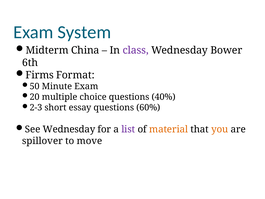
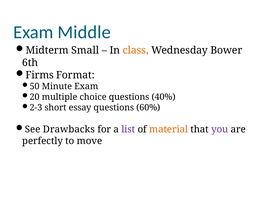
System: System -> Middle (84, 32)
China: China -> Small (85, 50)
class colour: purple -> orange (136, 50)
See Wednesday: Wednesday -> Drawbacks (69, 129)
you colour: orange -> purple (220, 129)
spillover: spillover -> perfectly (42, 141)
